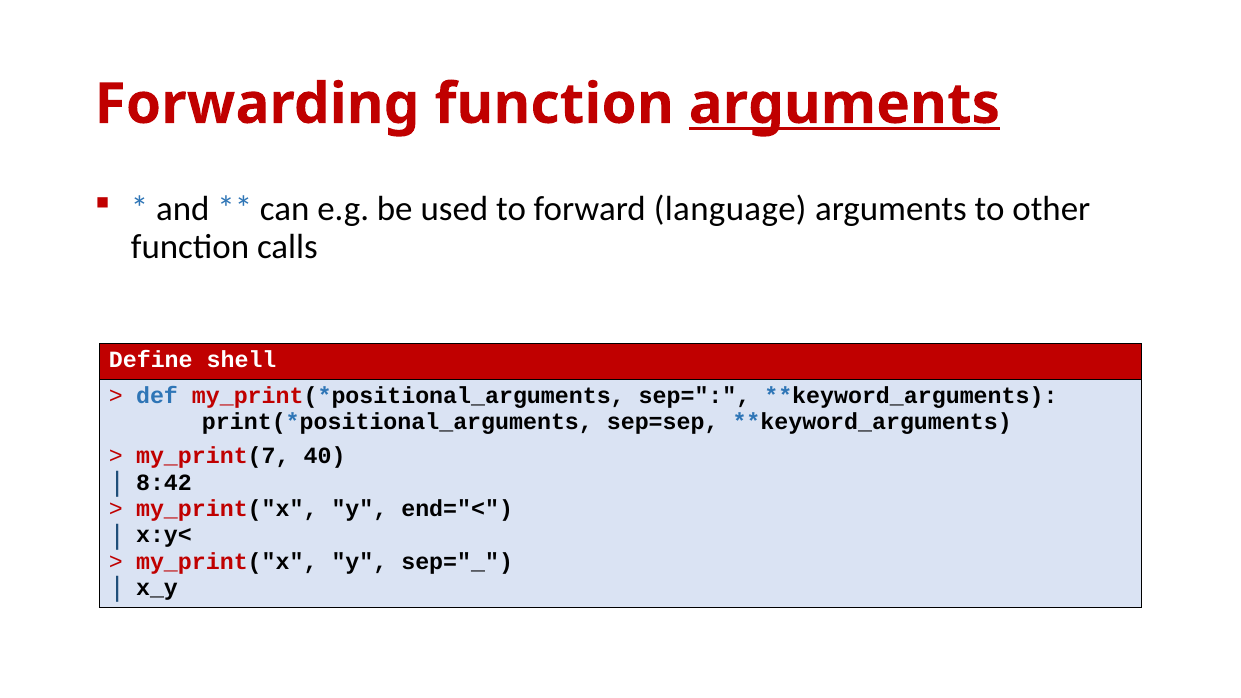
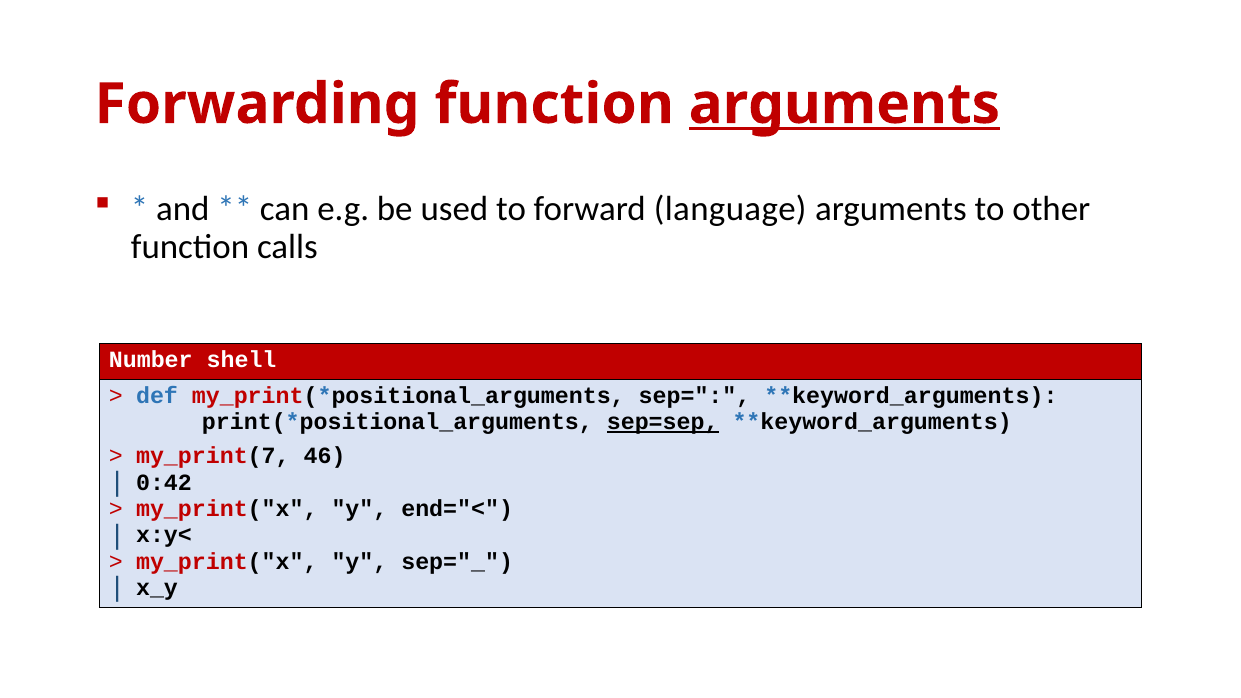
Define: Define -> Number (151, 360)
sep=sep underline: none -> present (663, 422)
40: 40 -> 46 (325, 456)
8:42: 8:42 -> 0:42 (164, 482)
